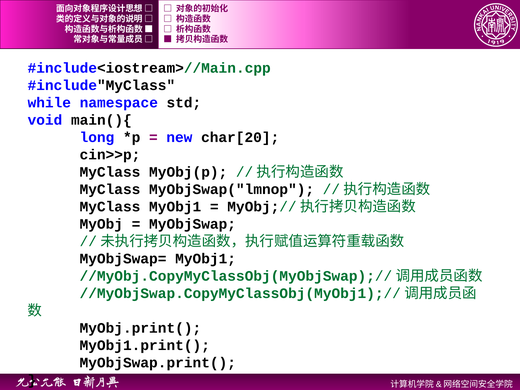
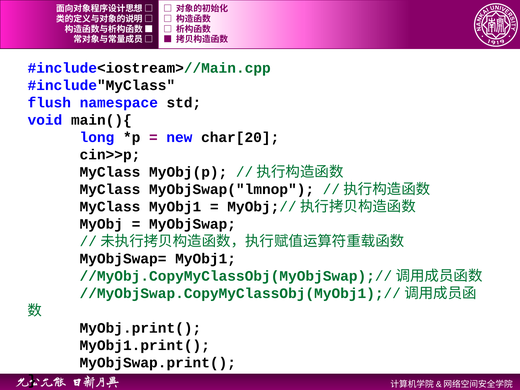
while: while -> flush (49, 103)
